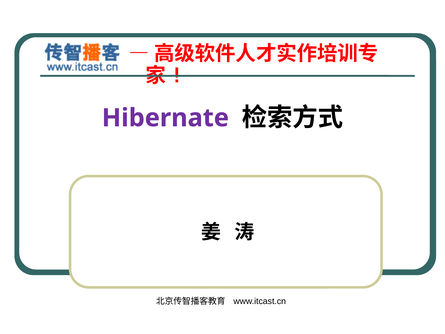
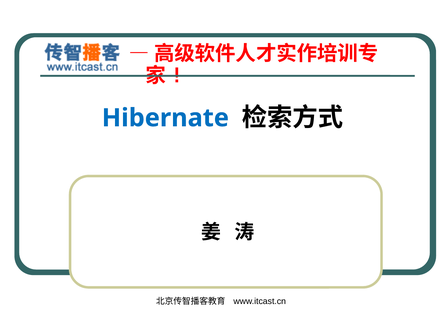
Hibernate colour: purple -> blue (165, 118)
